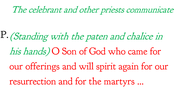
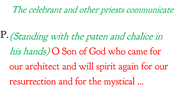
offerings: offerings -> architect (43, 66)
martyrs: martyrs -> mystical (119, 81)
